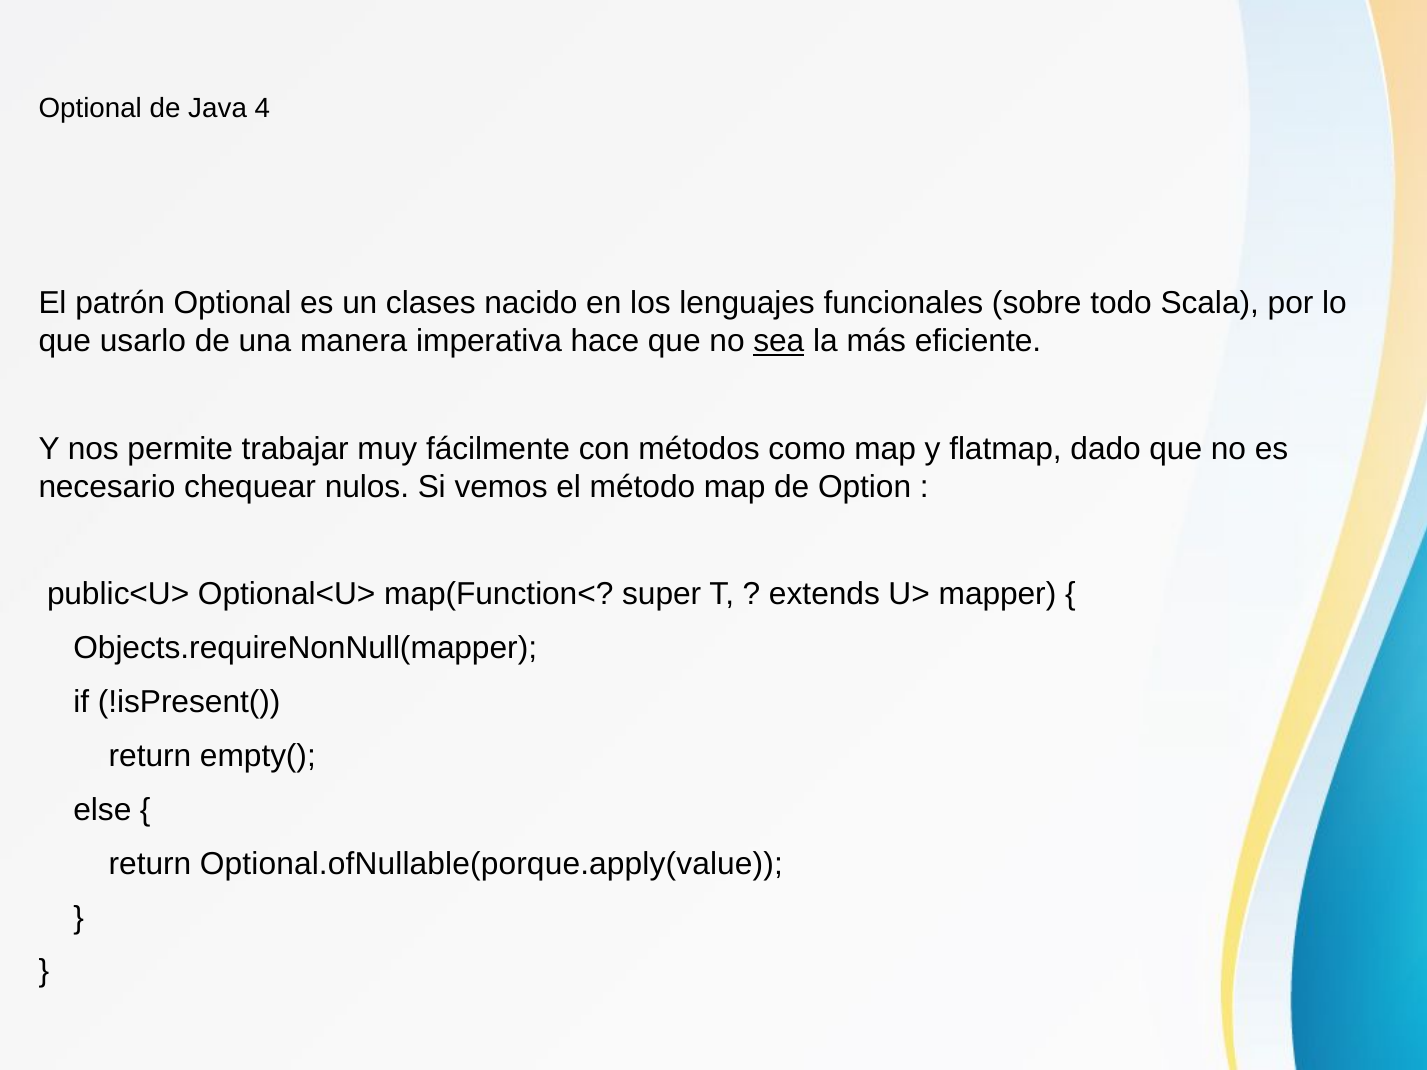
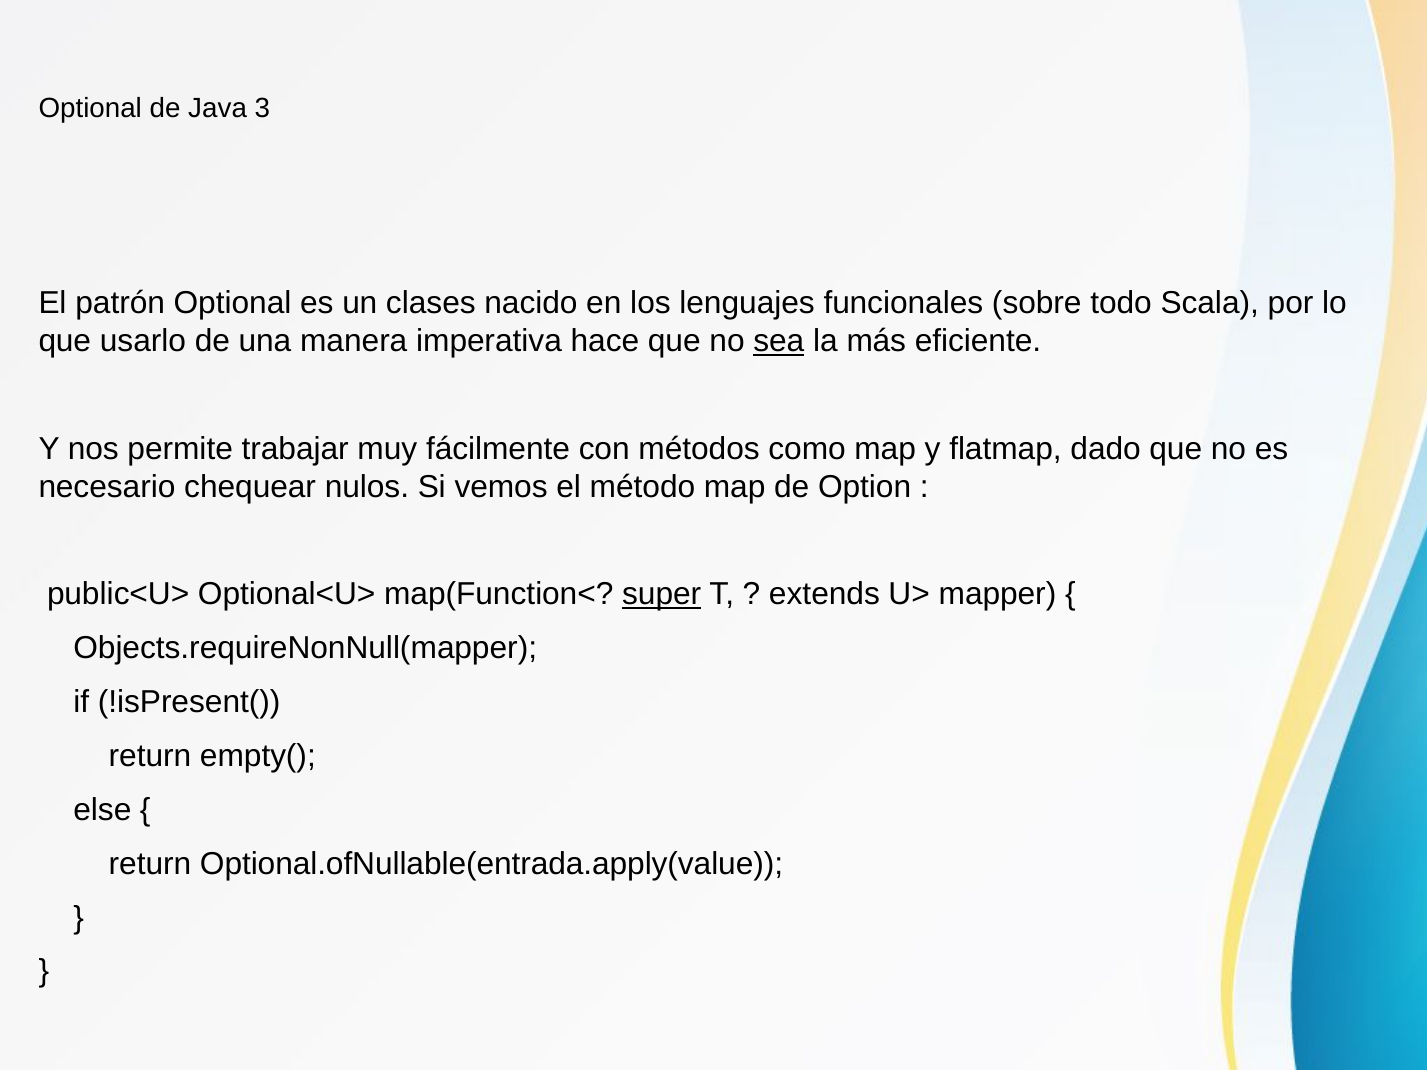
4: 4 -> 3 (262, 108)
super underline: none -> present (662, 595)
Optional.ofNullable(porque.apply(value: Optional.ofNullable(porque.apply(value -> Optional.ofNullable(entrada.apply(value (492, 864)
